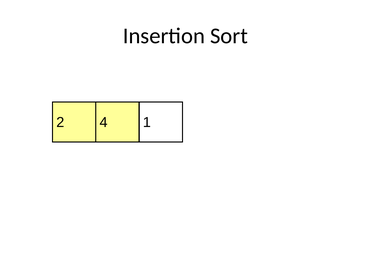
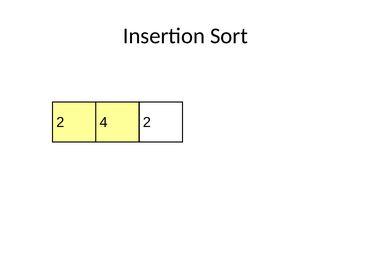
2 1: 1 -> 2 (147, 122)
